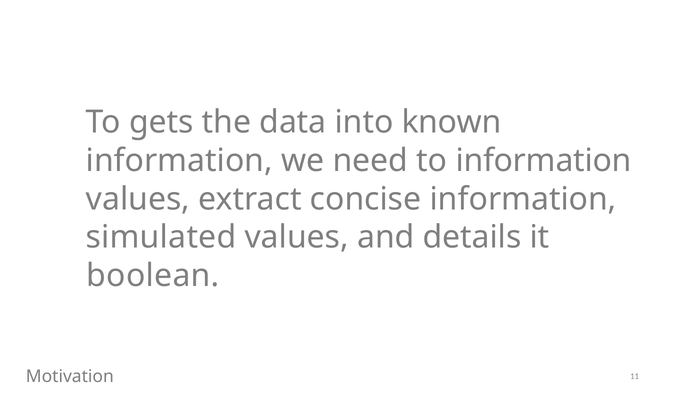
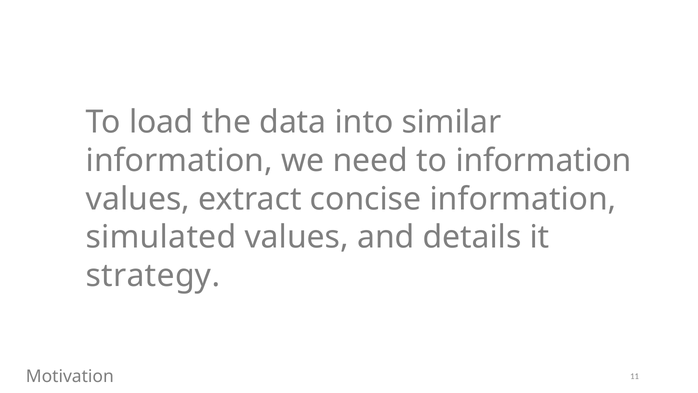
gets: gets -> load (161, 122)
known: known -> similar (452, 122)
boolean: boolean -> strategy (153, 276)
